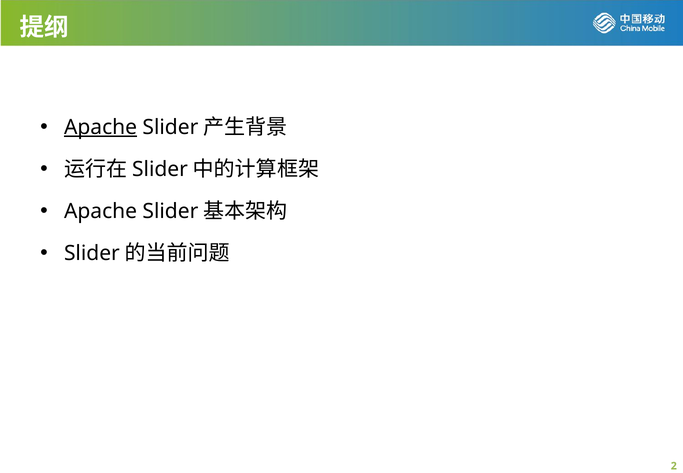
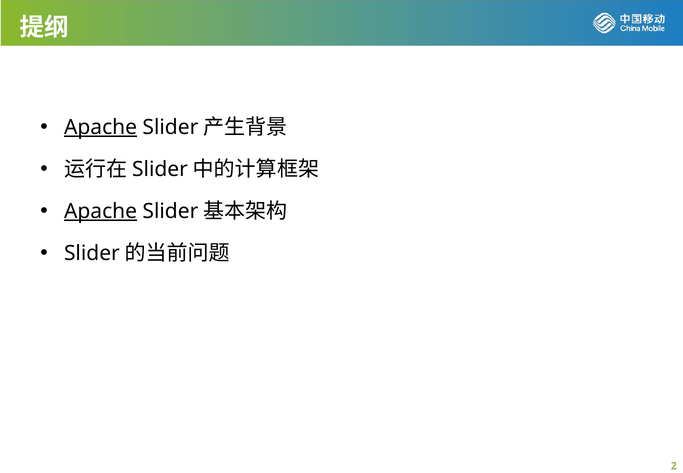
Apache underline: none -> present (101, 211)
